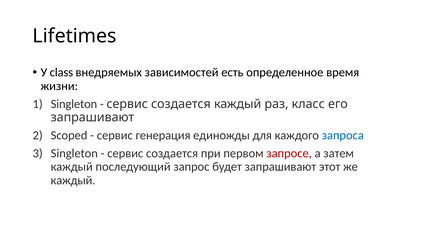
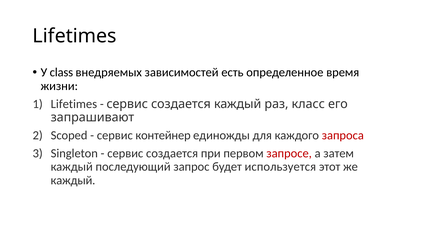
Singleton: Singleton -> Lifetimes (74, 104)
генерация: генерация -> контейнер (163, 135)
запроса colour: blue -> red (343, 135)
будет запрашивают: запрашивают -> используется (280, 167)
